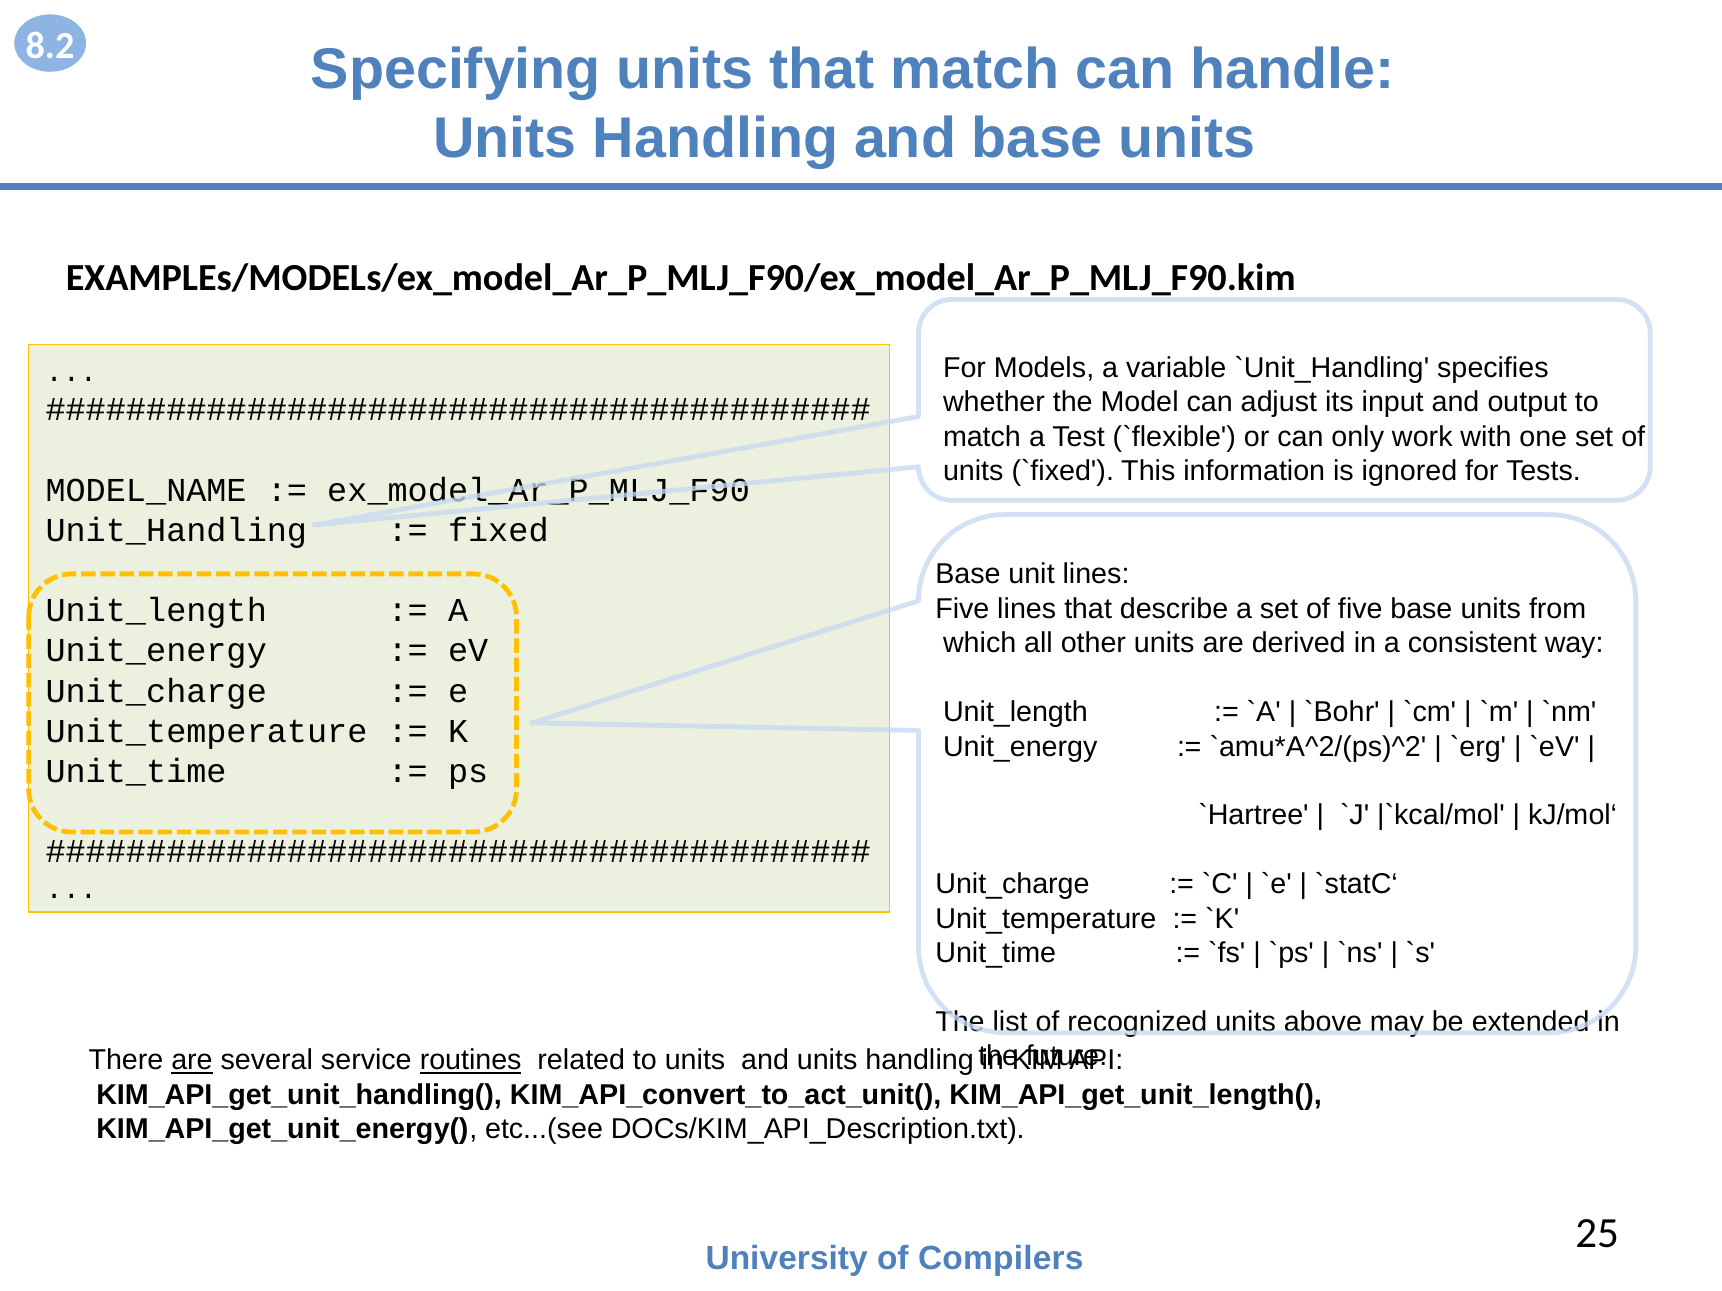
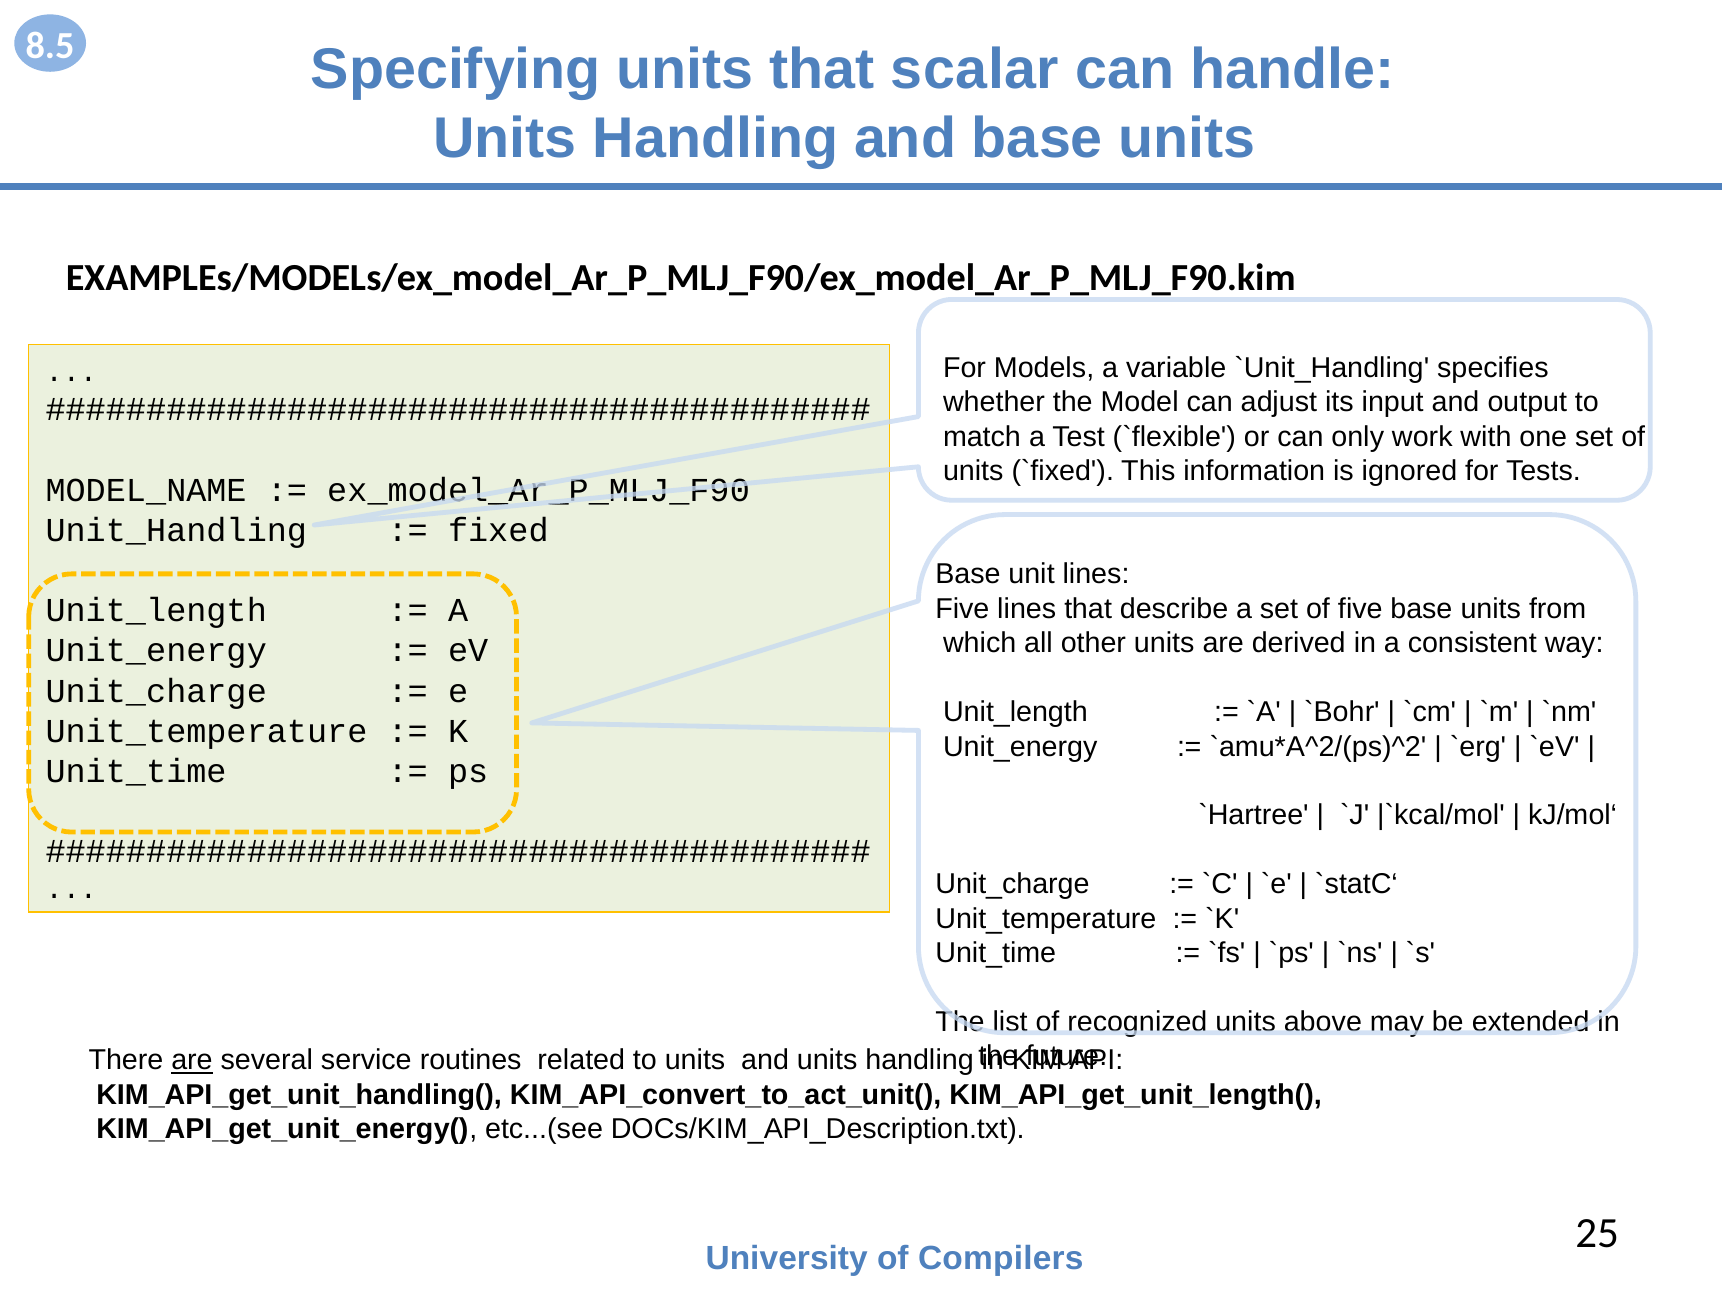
8.2: 8.2 -> 8.5 (50, 46)
that match: match -> scalar (975, 70)
routines underline: present -> none (471, 1061)
